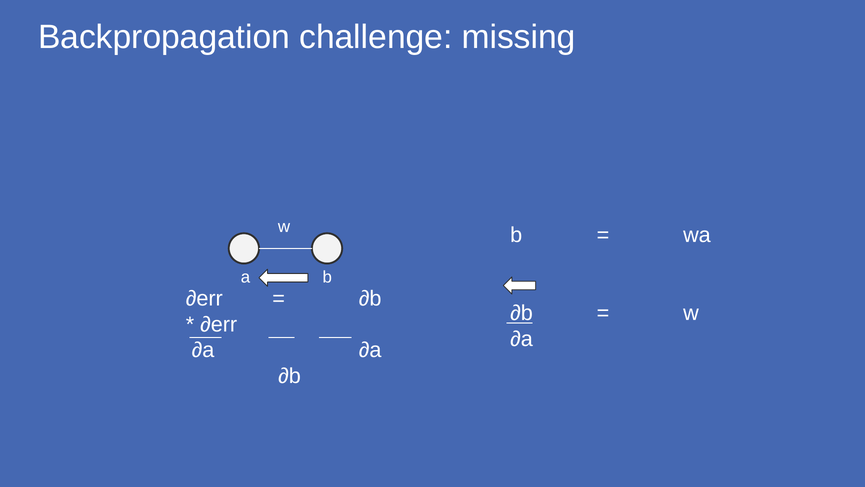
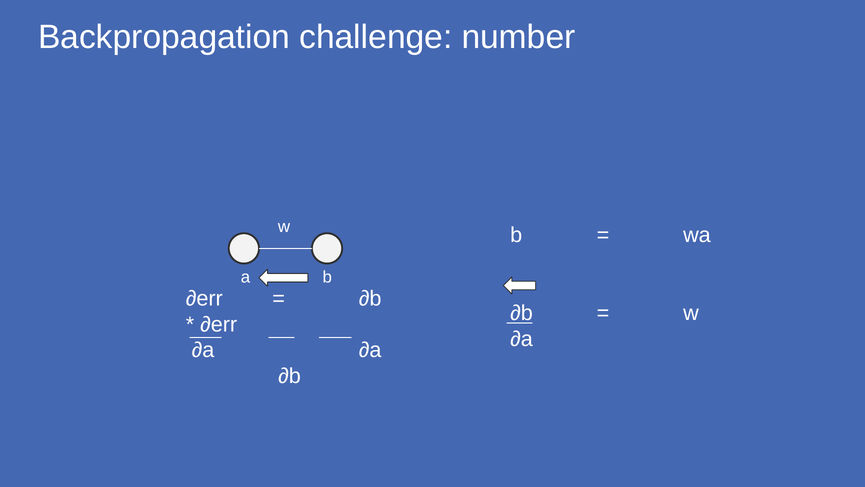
missing: missing -> number (519, 37)
